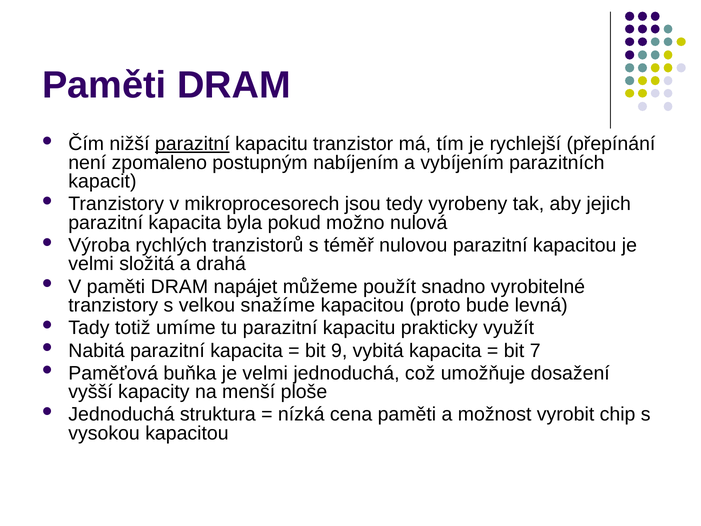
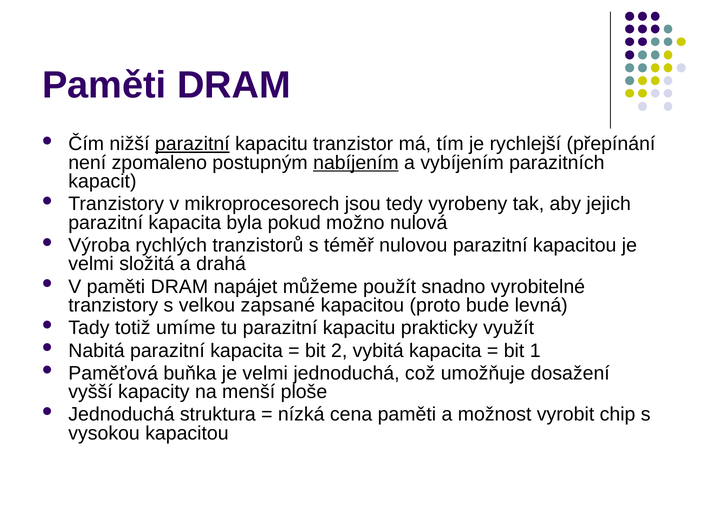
nabíjením underline: none -> present (356, 163)
snažíme: snažíme -> zapsané (278, 305)
9: 9 -> 2 (339, 350)
7: 7 -> 1 (535, 350)
